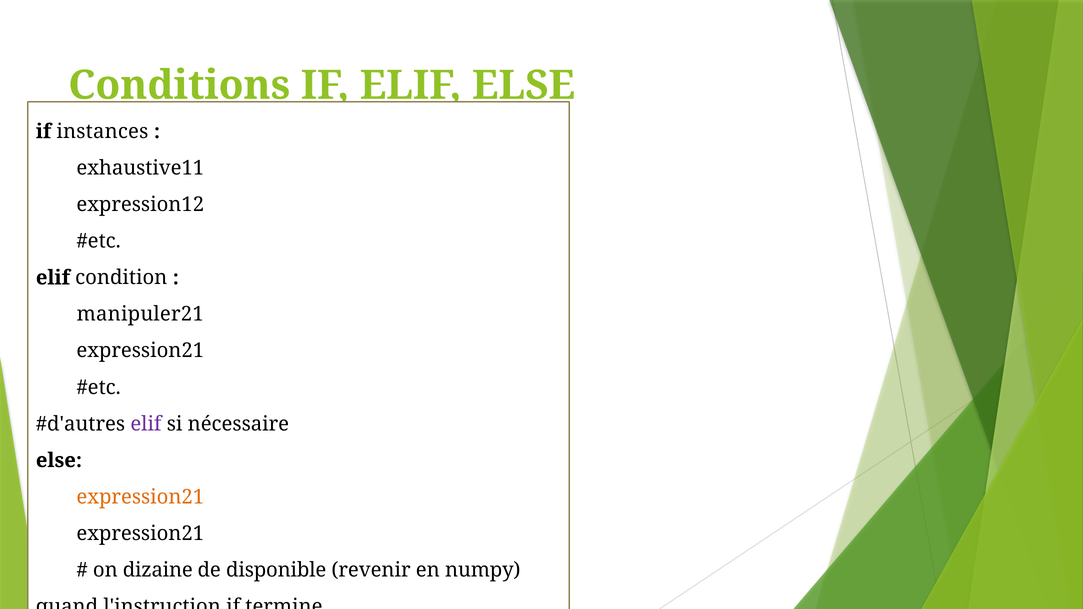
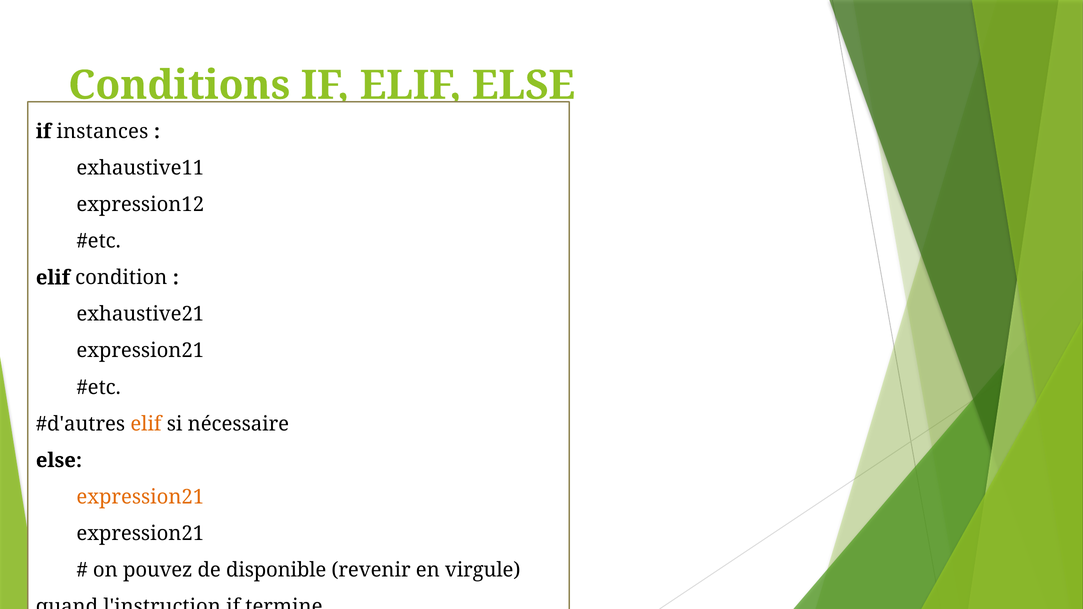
manipuler21: manipuler21 -> exhaustive21 (140, 314)
elif colour: purple -> orange (146, 424)
dizaine: dizaine -> pouvez (158, 570)
numpy: numpy -> virgule (483, 570)
